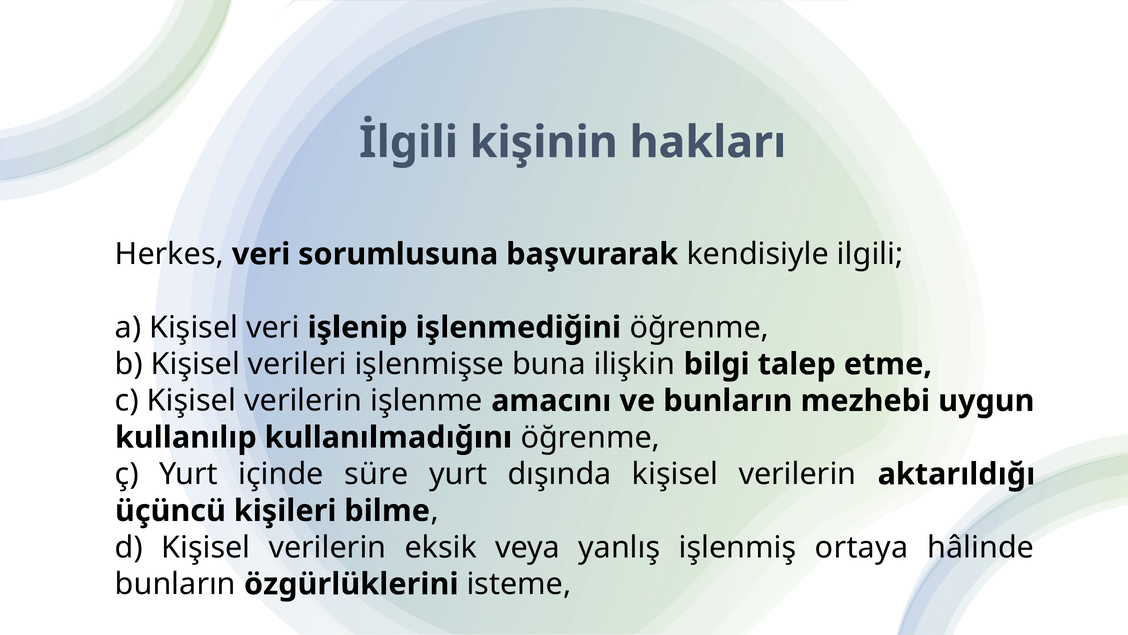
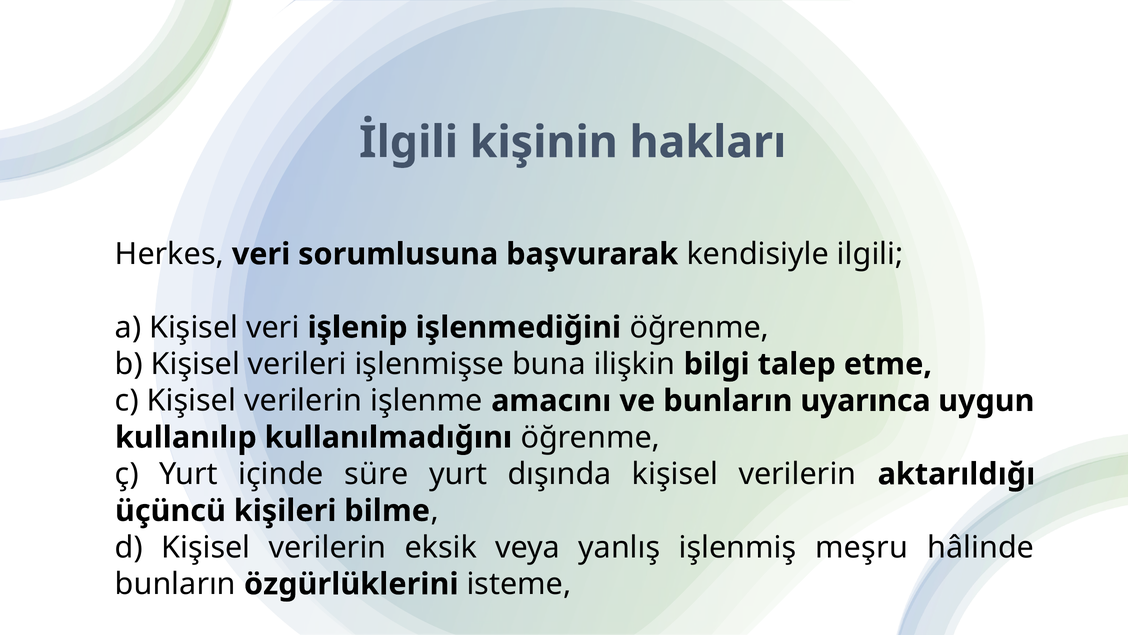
mezhebi: mezhebi -> uyarınca (865, 401)
ortaya: ortaya -> meşru (862, 547)
